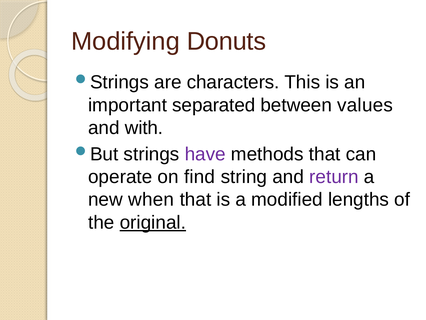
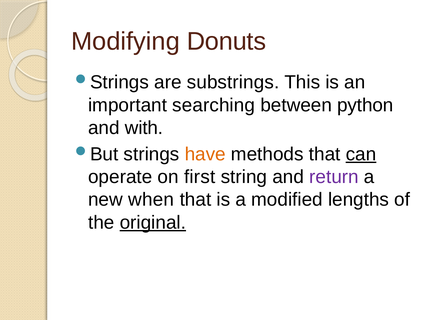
characters: characters -> substrings (233, 82)
separated: separated -> searching (214, 105)
values: values -> python (365, 105)
have colour: purple -> orange (205, 154)
can underline: none -> present (361, 154)
find: find -> first (200, 177)
